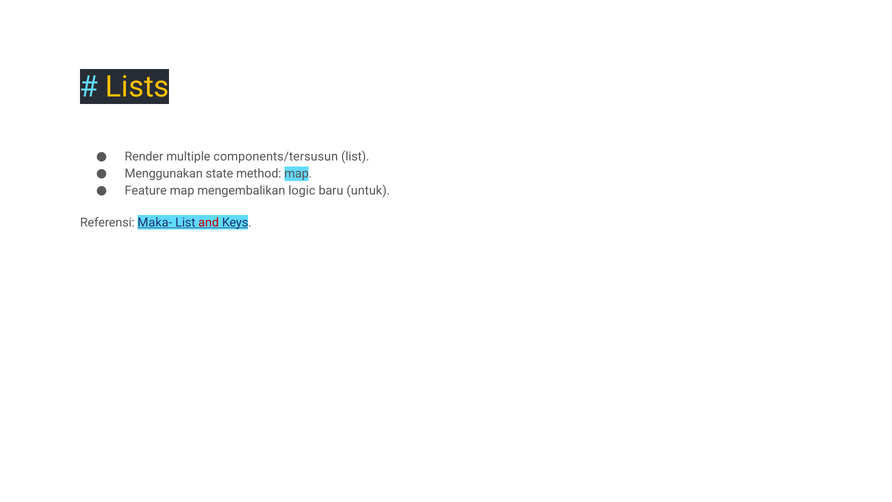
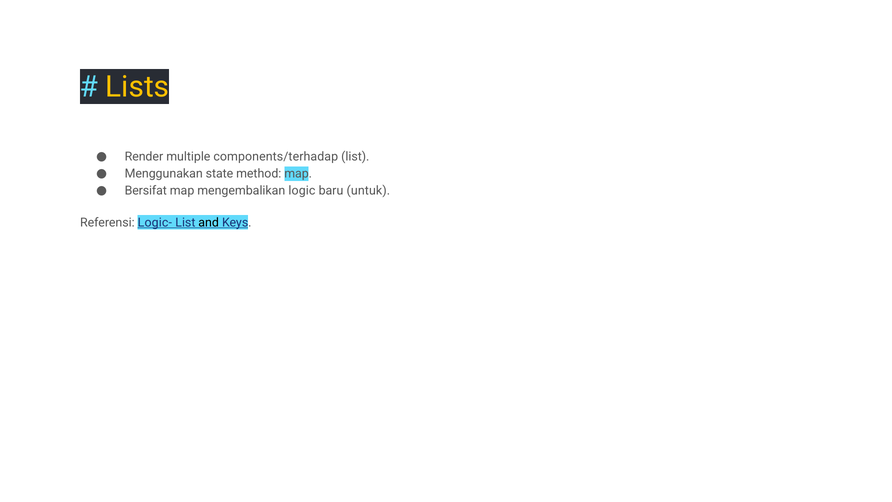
components/tersusun: components/tersusun -> components/terhadap (276, 157)
Feature: Feature -> Bersifat (146, 191)
Maka-: Maka- -> Logic- (155, 222)
and colour: red -> black (209, 222)
